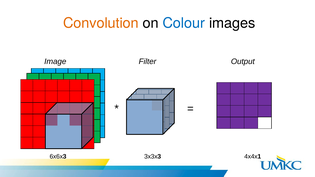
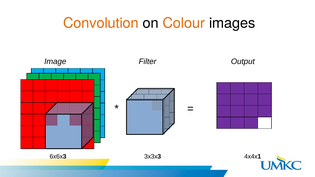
Colour colour: blue -> orange (184, 23)
